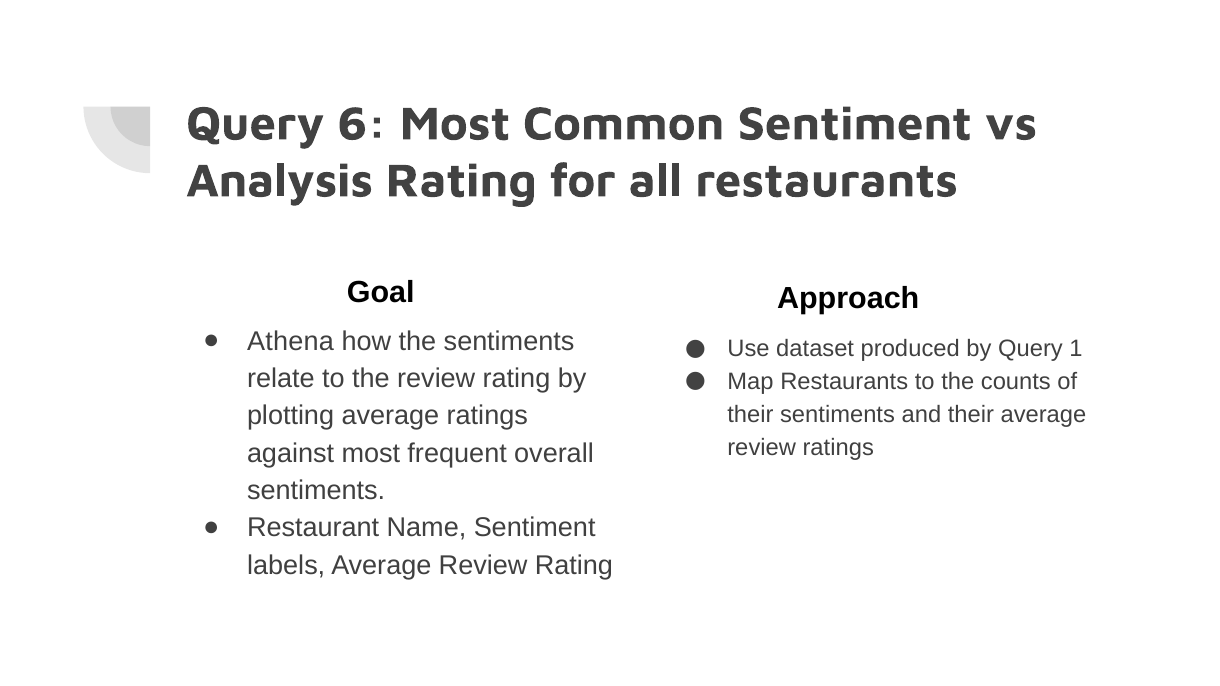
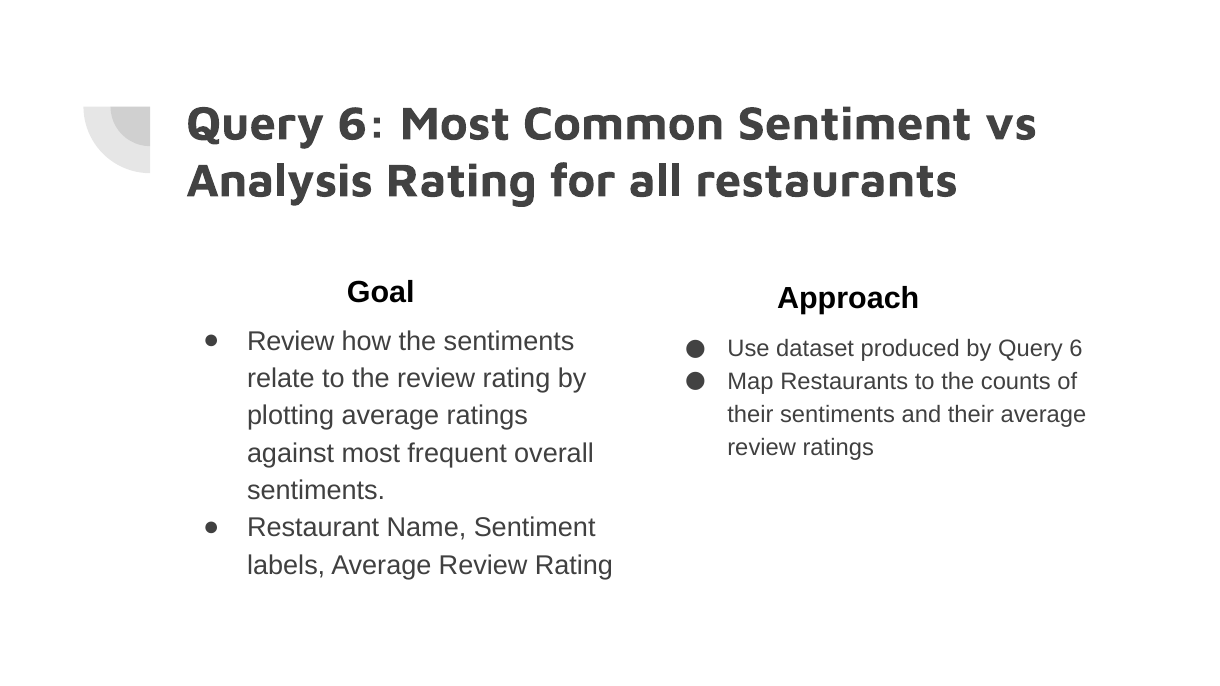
Athena: Athena -> Review (291, 341)
by Query 1: 1 -> 6 (1076, 349)
